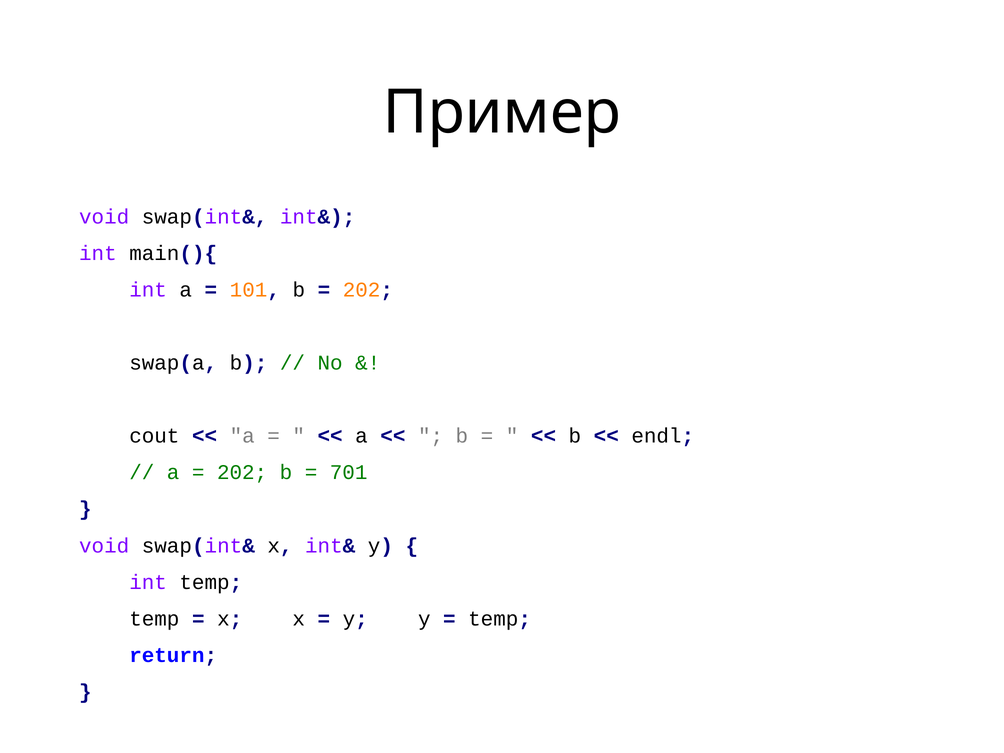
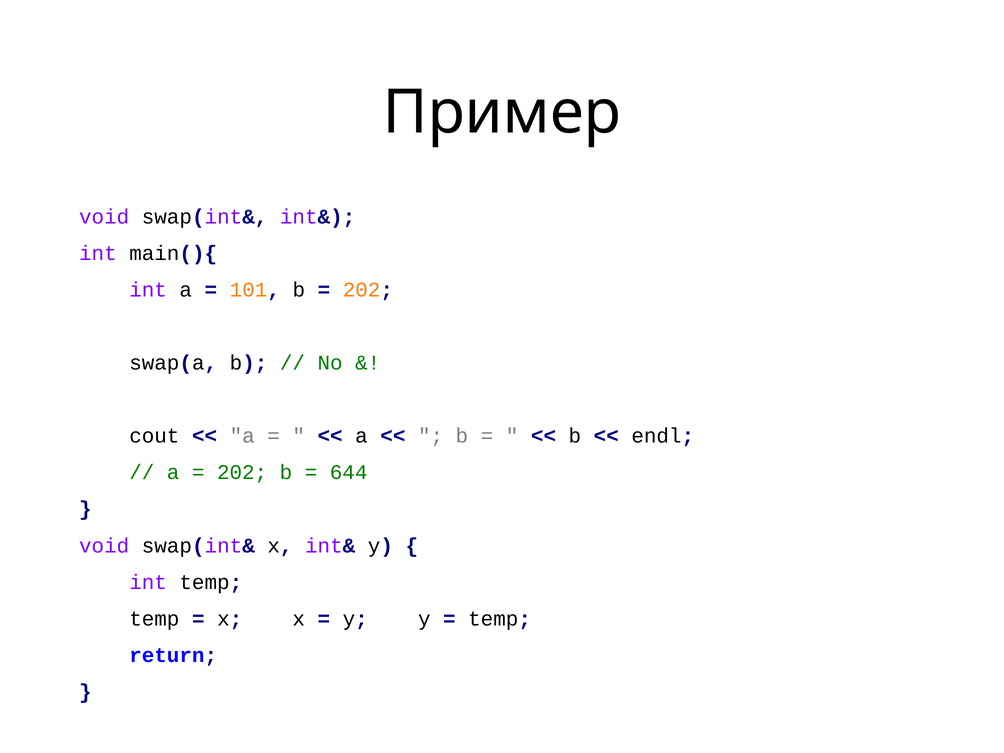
701: 701 -> 644 (349, 472)
